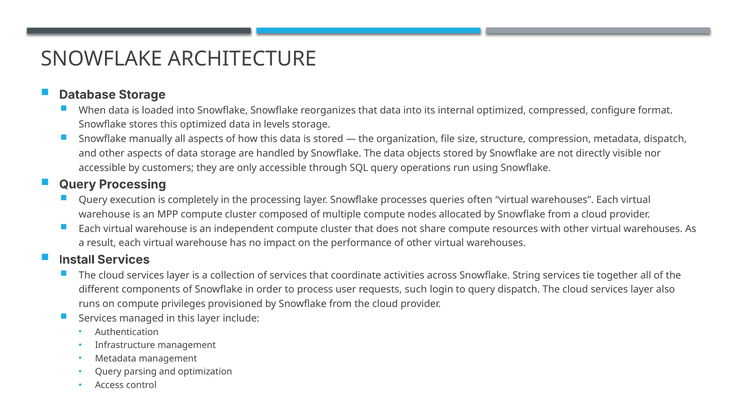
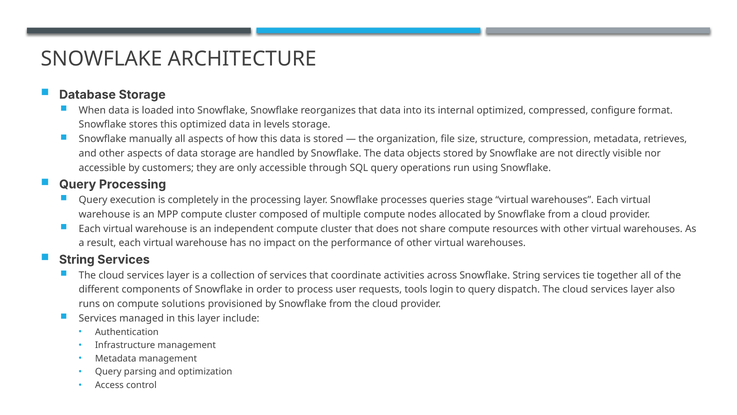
metadata dispatch: dispatch -> retrieves (665, 139)
often: often -> stage (480, 200)
Install: Install -> String (77, 259)
such: such -> tools (416, 289)
privileges: privileges -> solutions (183, 304)
